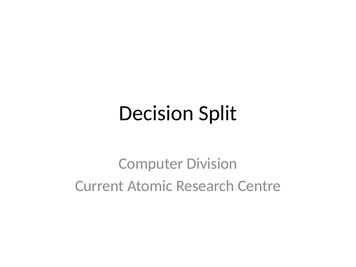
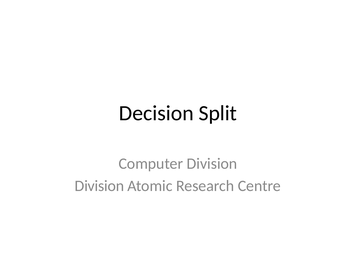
Current: Current -> Division (99, 186)
